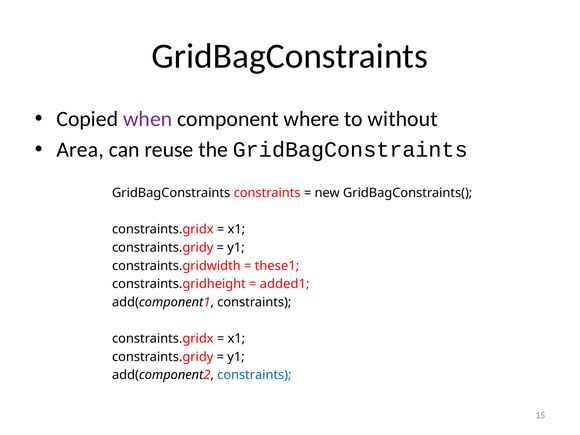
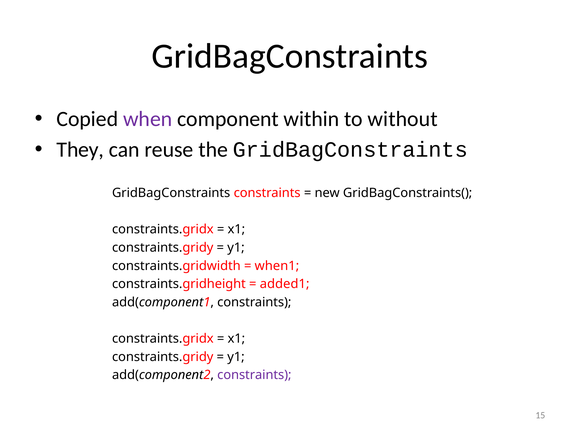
where: where -> within (311, 119)
Area: Area -> They (80, 150)
these1: these1 -> when1 (277, 266)
constraints colour: blue -> purple (254, 375)
